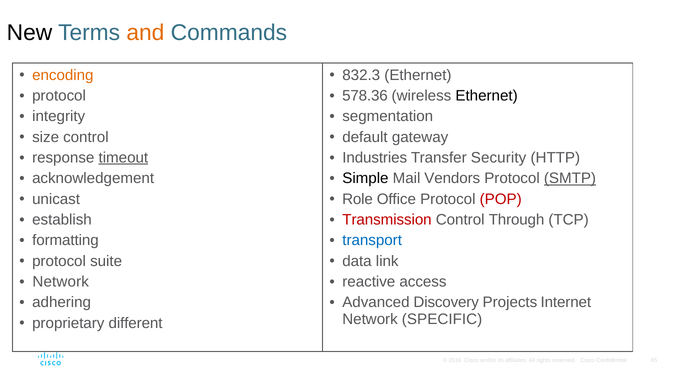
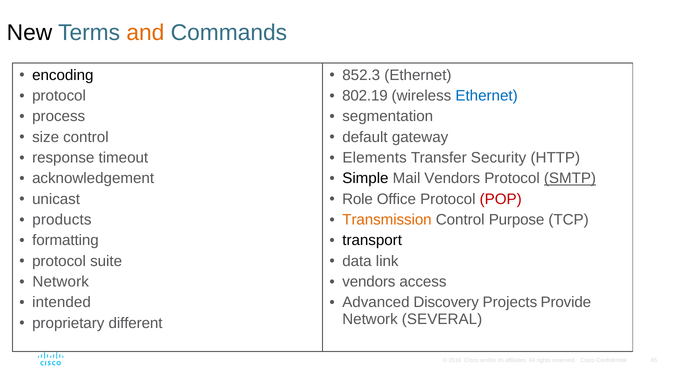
encoding colour: orange -> black (63, 75)
832.3: 832.3 -> 852.3 (361, 75)
578.36: 578.36 -> 802.19 (365, 96)
Ethernet colour: black -> blue (487, 96)
integrity: integrity -> process (59, 116)
timeout underline: present -> none (123, 158)
Industries: Industries -> Elements (375, 158)
establish: establish -> products (62, 220)
Transmission colour: red -> orange (387, 220)
Through: Through -> Purpose (517, 220)
transport colour: blue -> black (372, 240)
reactive: reactive -> vendors (369, 282)
adhering: adhering -> intended (62, 303)
Internet: Internet -> Provide (566, 303)
SPECIFIC: SPECIFIC -> SEVERAL (442, 319)
